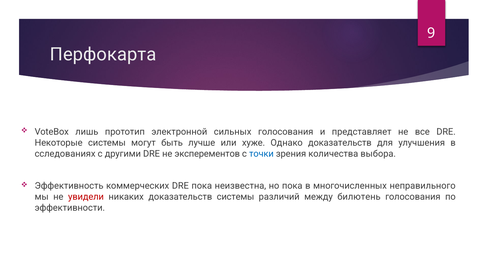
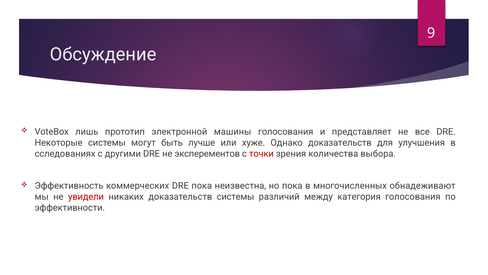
Перфокарта: Перфокарта -> Обсуждение (103, 54)
сильных: сильных -> машины (233, 131)
точки colour: blue -> red (261, 153)
неправильного: неправильного -> обнадеживают (423, 186)
билютень: билютень -> категория (359, 197)
